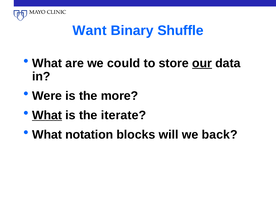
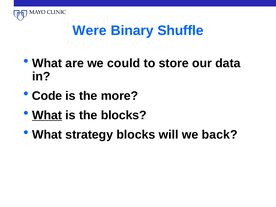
Want: Want -> Were (90, 31)
our underline: present -> none (202, 63)
Were: Were -> Code (47, 96)
the iterate: iterate -> blocks (124, 115)
notation: notation -> strategy (89, 135)
